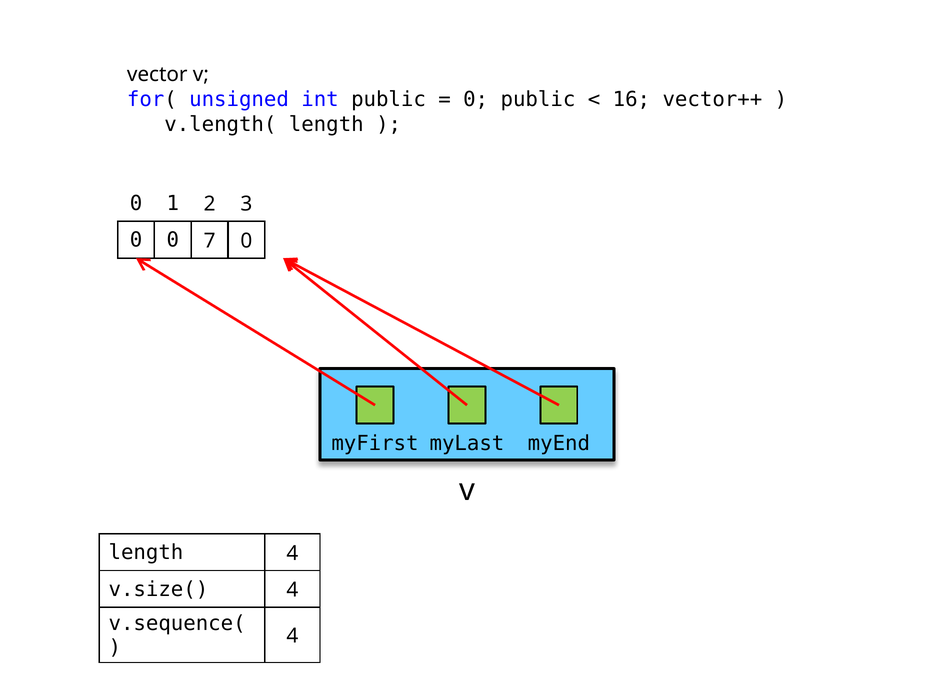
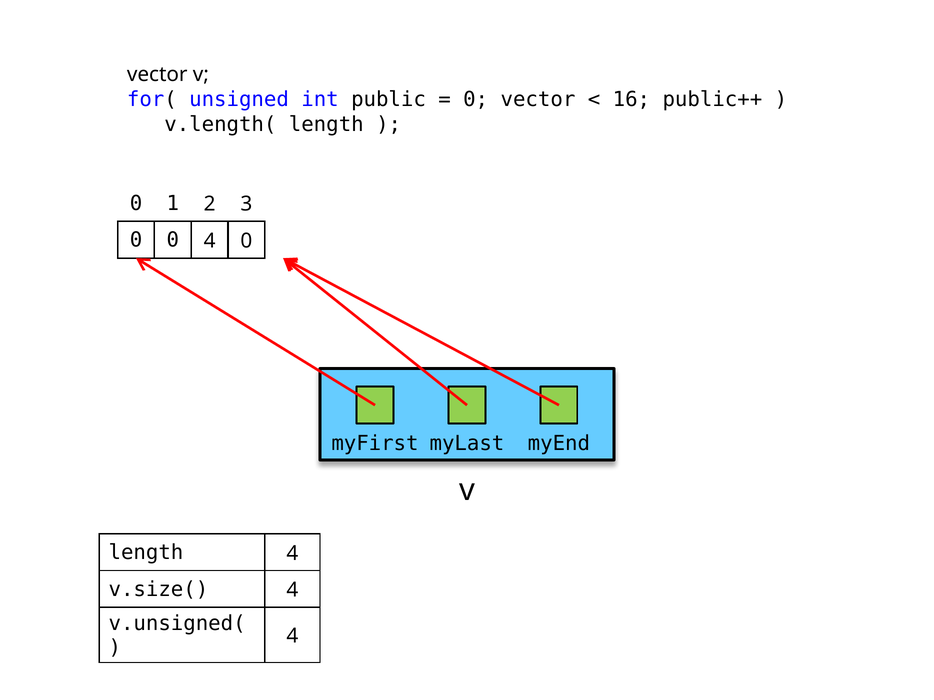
0 public: public -> vector (538, 99)
vector++: vector++ -> public++ (712, 99)
0 7: 7 -> 4 (210, 241)
v.sequence(: v.sequence( -> v.unsigned( (177, 624)
